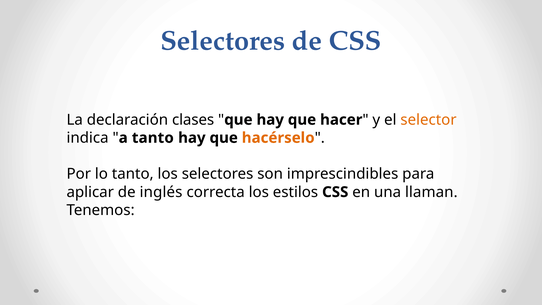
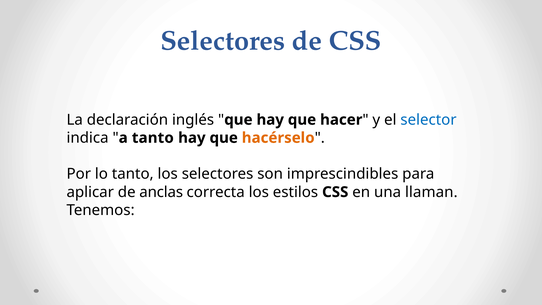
clases: clases -> inglés (193, 120)
selector colour: orange -> blue (428, 120)
inglés: inglés -> anclas (161, 192)
